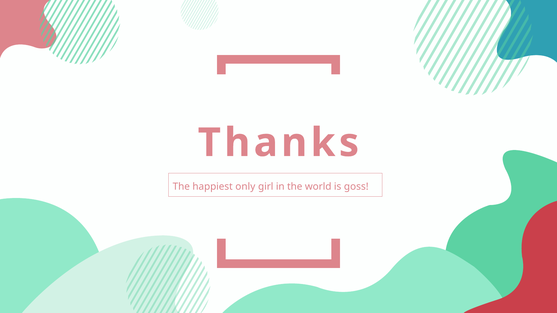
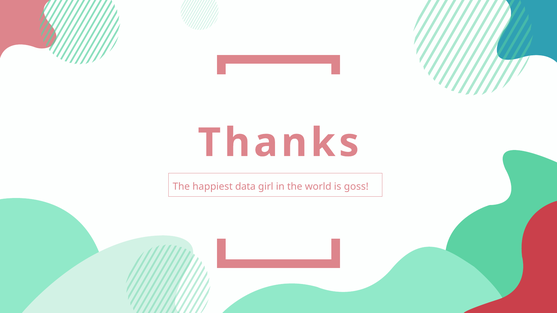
only: only -> data (245, 187)
